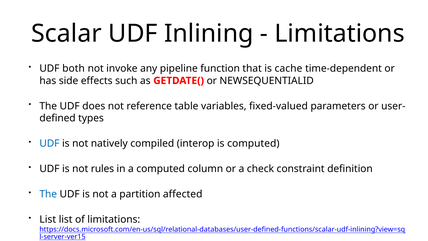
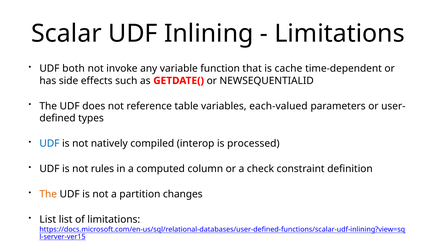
pipeline: pipeline -> variable (179, 68)
fixed-valued: fixed-valued -> each-valued (278, 106)
is computed: computed -> processed (253, 143)
The colour: blue -> orange (48, 194)
affected: affected -> changes (183, 194)
